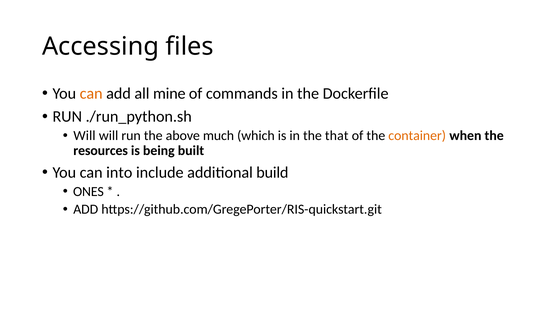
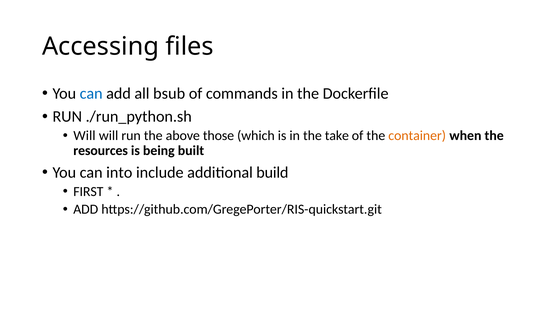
can colour: orange -> blue (91, 93)
mine: mine -> bsub (169, 93)
much: much -> those (219, 136)
that: that -> take (337, 136)
ONES: ONES -> FIRST (88, 192)
